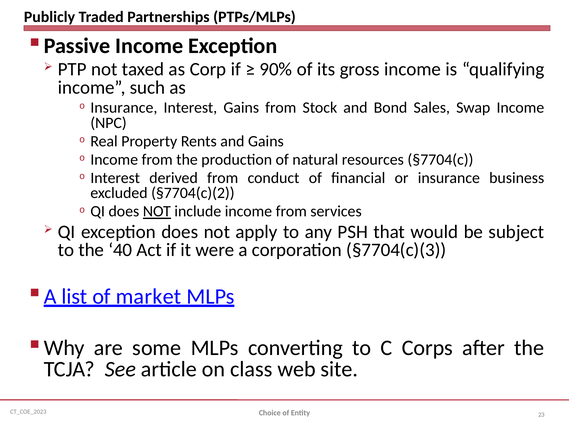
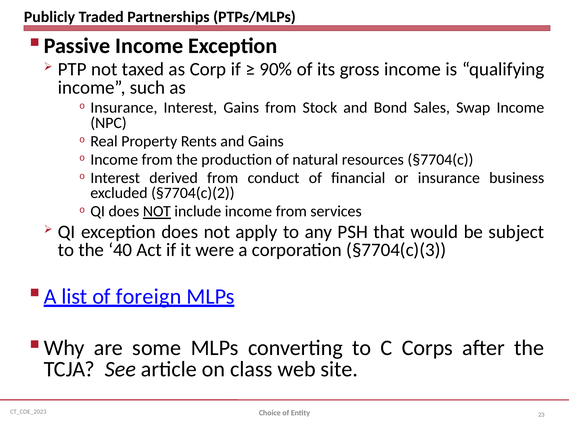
market: market -> foreign (149, 296)
